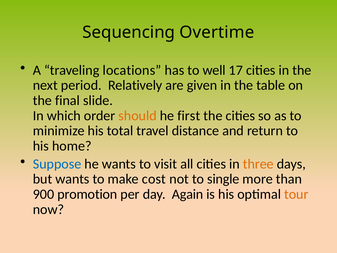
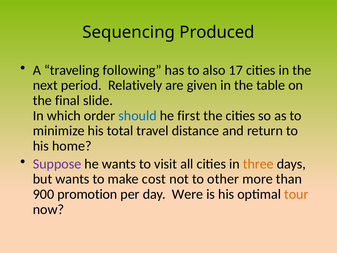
Overtime: Overtime -> Produced (217, 32)
locations: locations -> following (132, 70)
well: well -> also (214, 70)
should colour: orange -> blue (138, 116)
Suppose colour: blue -> purple (57, 164)
single: single -> other (223, 179)
Again: Again -> Were (188, 194)
